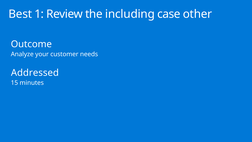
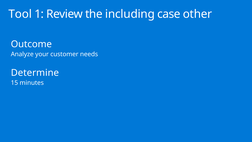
Best: Best -> Tool (20, 14)
Addressed: Addressed -> Determine (35, 73)
